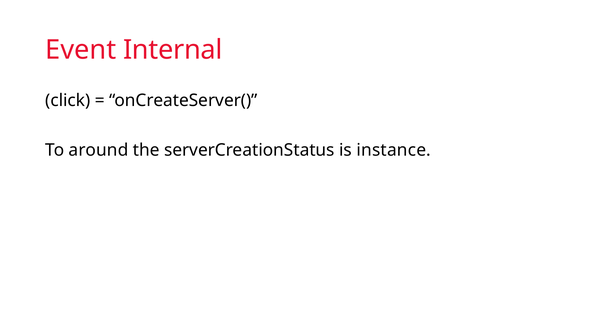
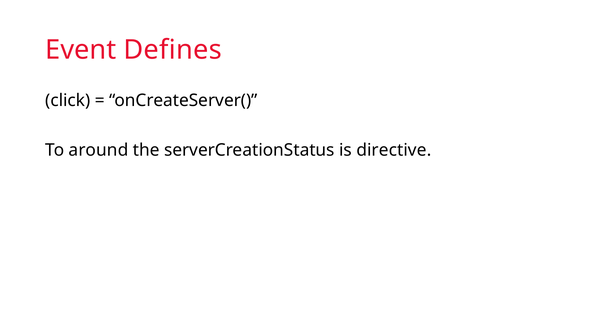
Internal: Internal -> Defines (173, 50)
instance: instance -> directive (394, 150)
